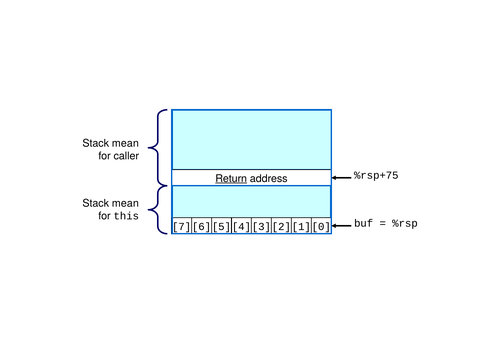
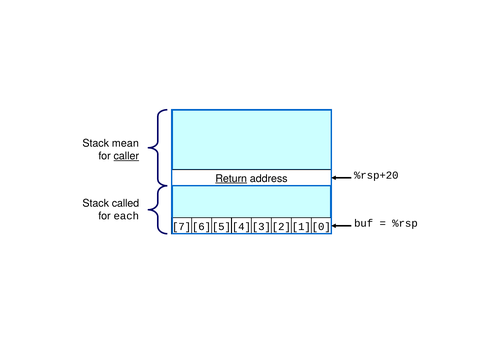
caller underline: none -> present (126, 156)
%rsp+75: %rsp+75 -> %rsp+20 (376, 175)
mean: mean -> called (125, 203)
this: this -> each (126, 216)
